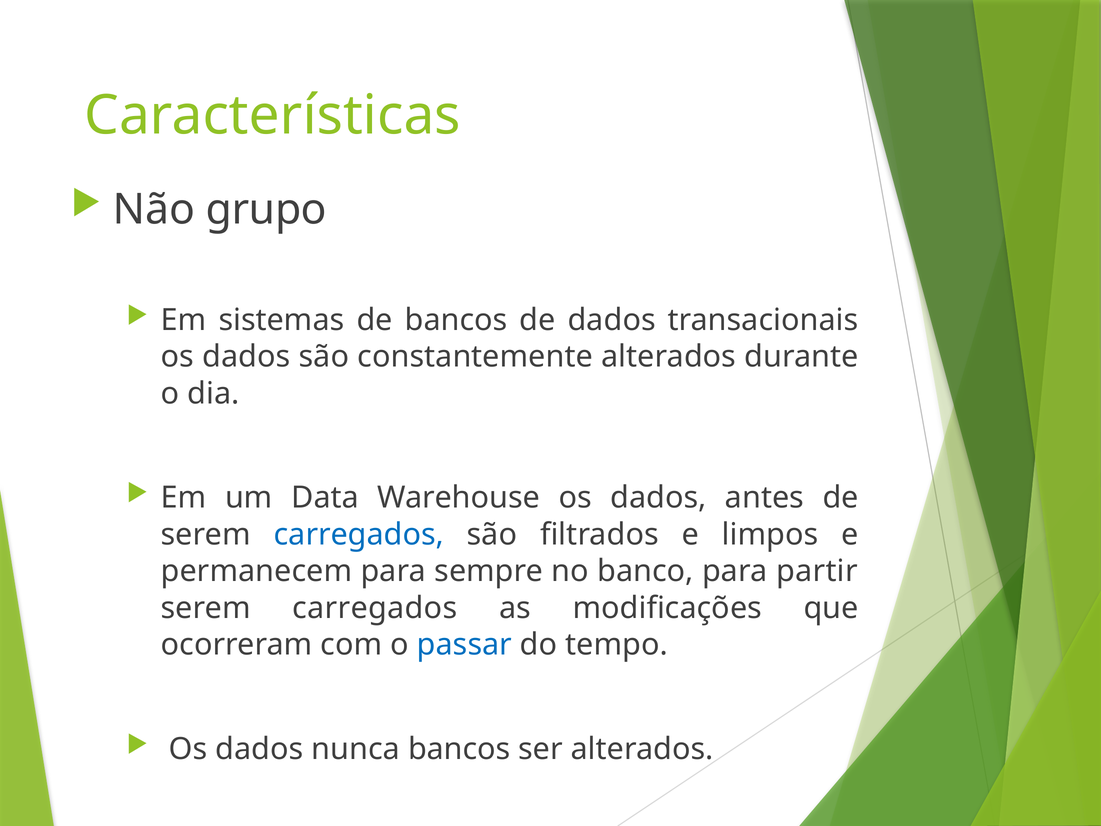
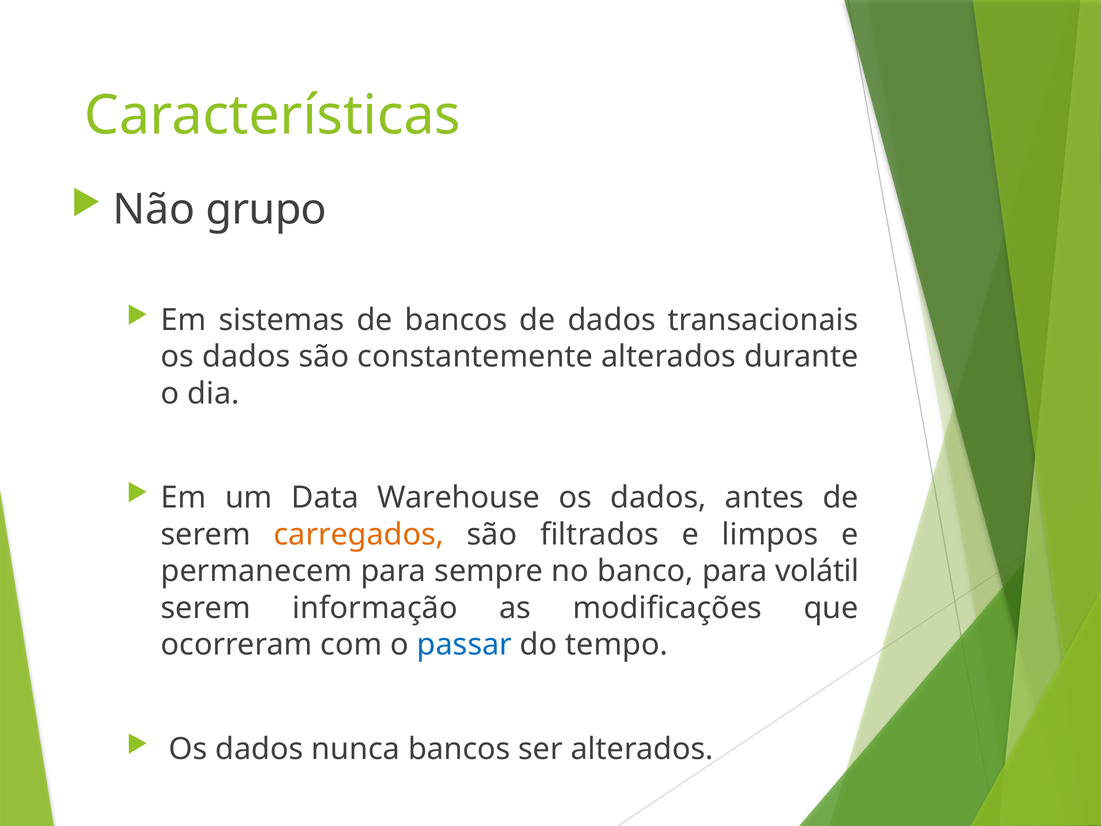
carregados colour: blue -> orange (359, 534)
partir: partir -> volátil (817, 571)
carregados: carregados -> informação (375, 608)
